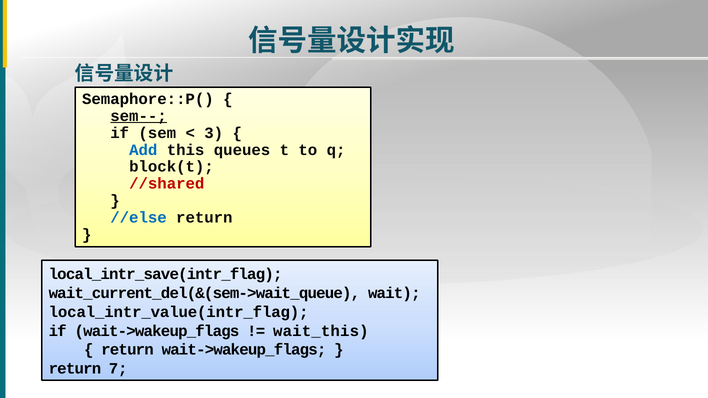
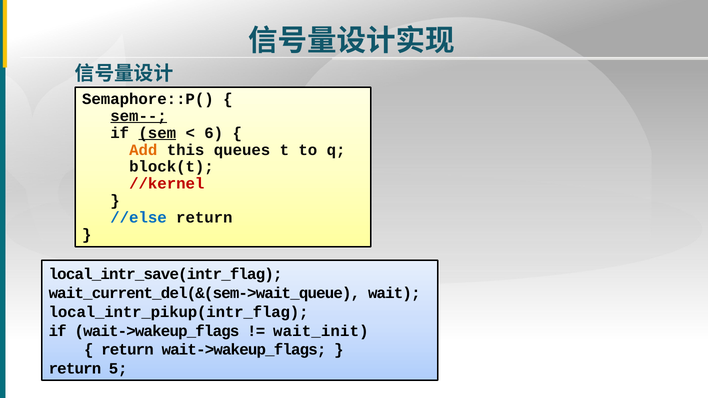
sem underline: none -> present (157, 133)
3: 3 -> 6 (214, 133)
Add colour: blue -> orange (143, 150)
//shared: //shared -> //kernel (167, 184)
local_intr_value(intr_flag: local_intr_value(intr_flag -> local_intr_pikup(intr_flag (179, 312)
wait_this: wait_this -> wait_init (321, 331)
7: 7 -> 5 (118, 369)
